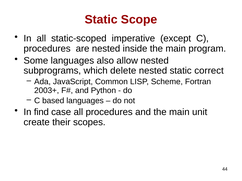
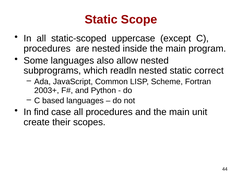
imperative: imperative -> uppercase (133, 39)
delete: delete -> readln (123, 71)
